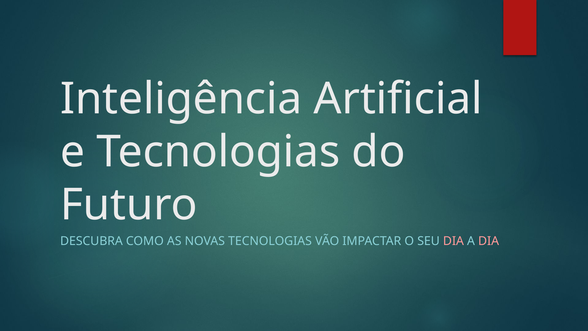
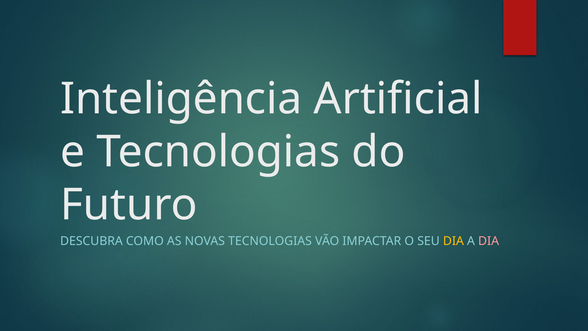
DIA colour: pink -> yellow (453, 241)
